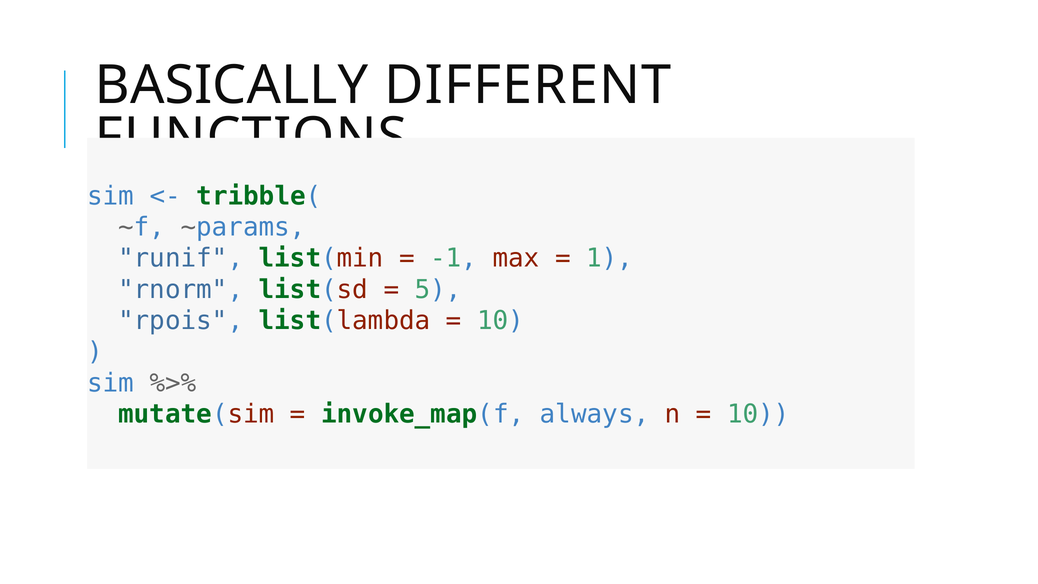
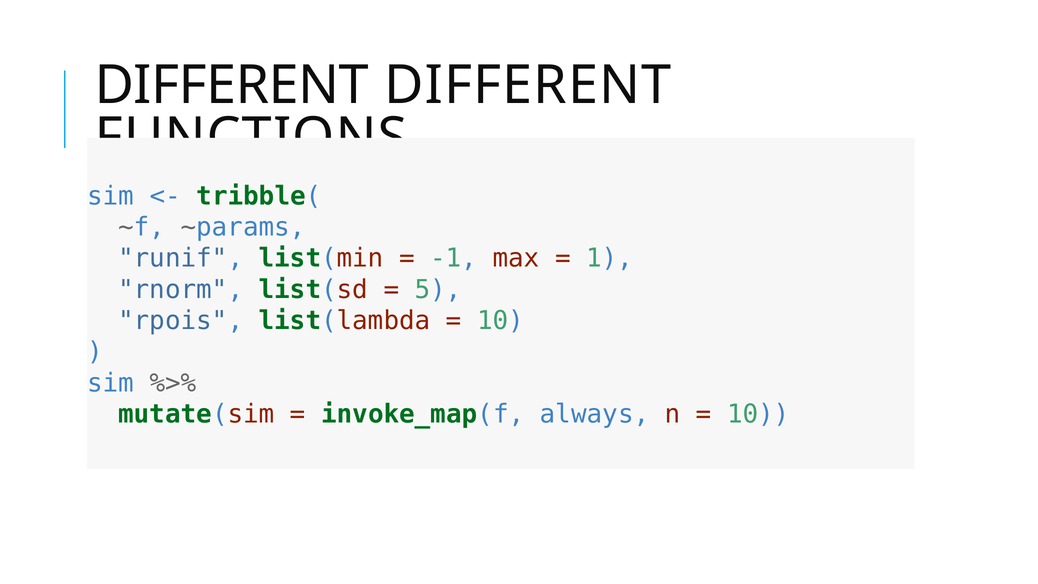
BASICALLY: BASICALLY -> DIFFERENT (232, 85)
